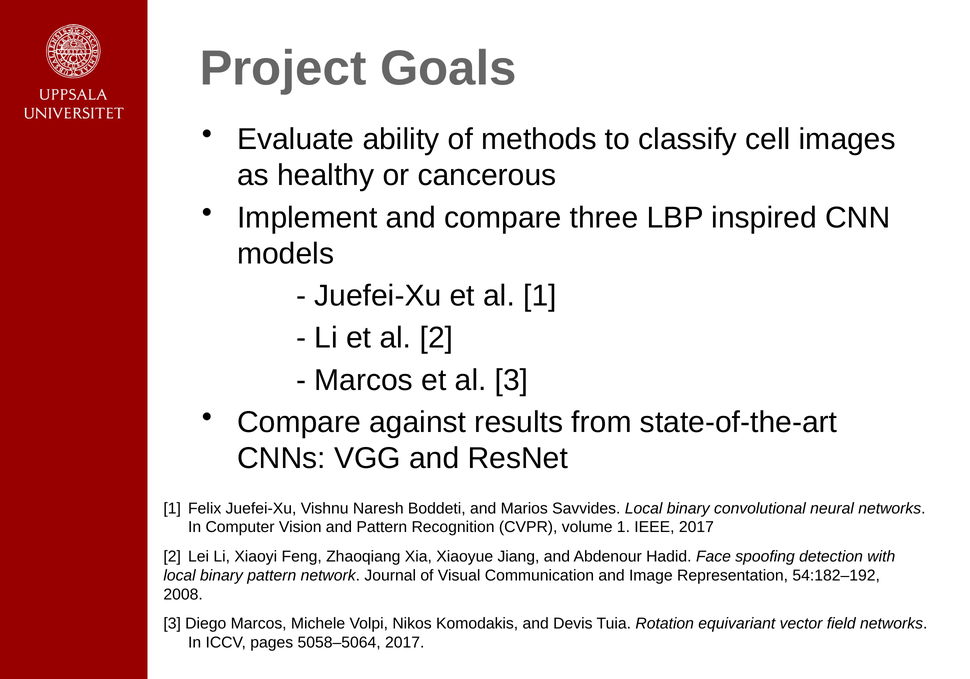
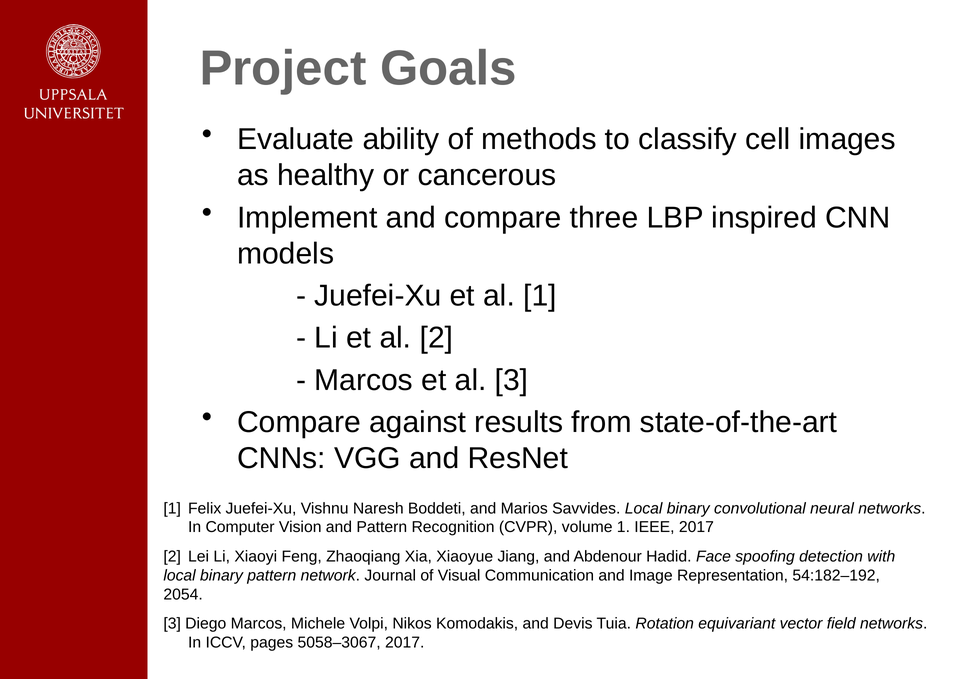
2008: 2008 -> 2054 (183, 594)
5058–5064: 5058–5064 -> 5058–3067 (339, 642)
